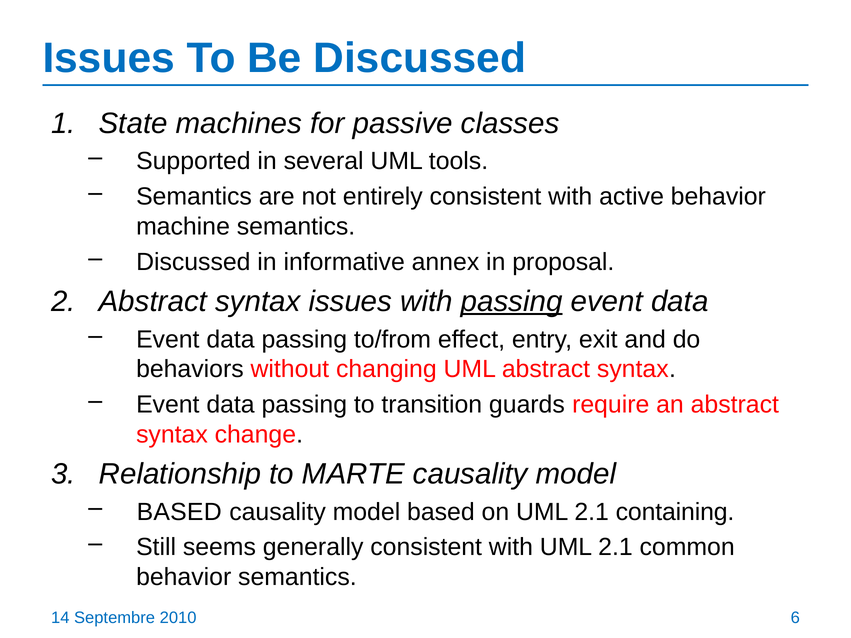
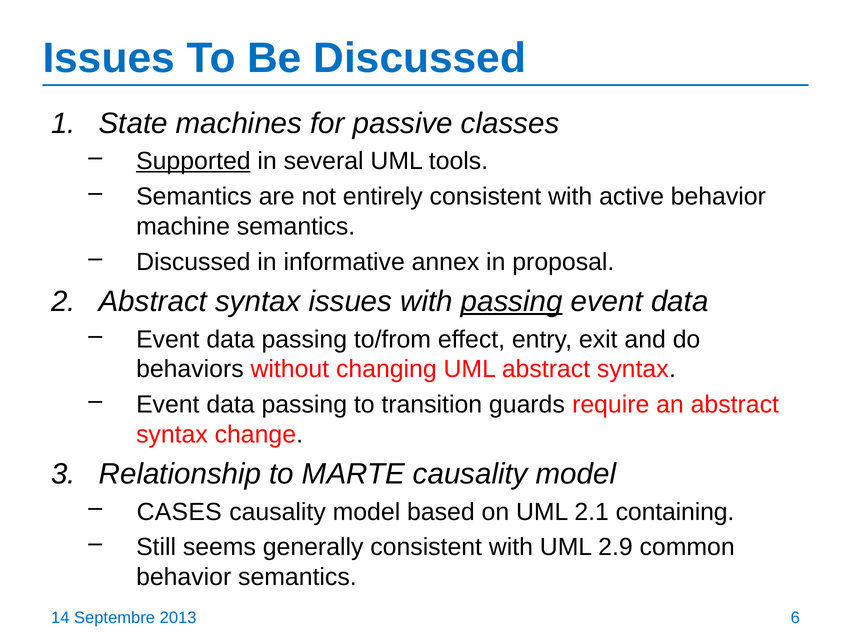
Supported underline: none -> present (193, 161)
BASED: BASED -> CASES (179, 512)
with UML 2.1: 2.1 -> 2.9 (615, 547)
2010: 2010 -> 2013 (178, 618)
